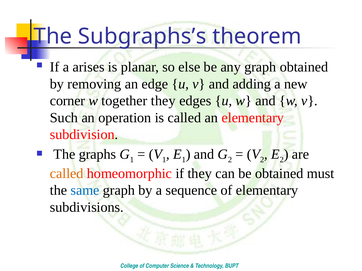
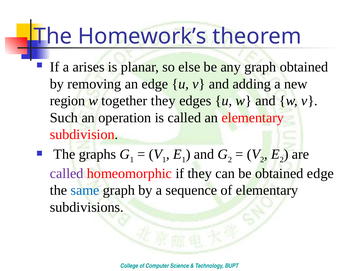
Subgraphs’s: Subgraphs’s -> Homework’s (142, 36)
corner: corner -> region (68, 101)
called colour: orange -> purple (67, 174)
obtained must: must -> edge (320, 174)
